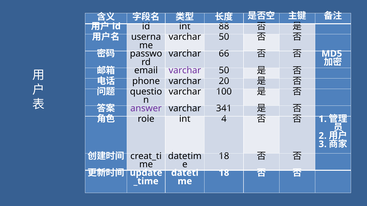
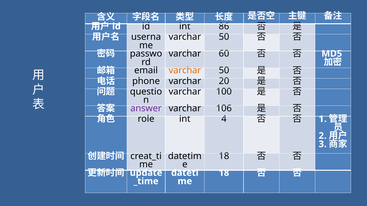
88: 88 -> 86 (224, 26)
66: 66 -> 60 (224, 54)
varchar colour: purple -> orange (185, 71)
341: 341 -> 106 (224, 109)
